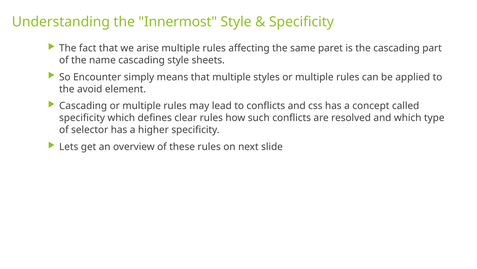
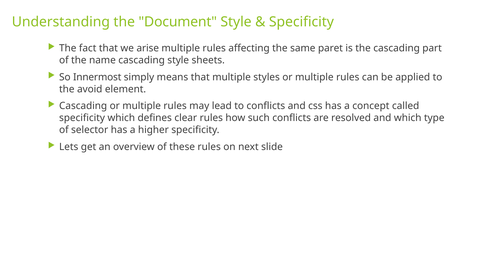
Innermost: Innermost -> Document (178, 22)
Encounter: Encounter -> Innermost (97, 77)
